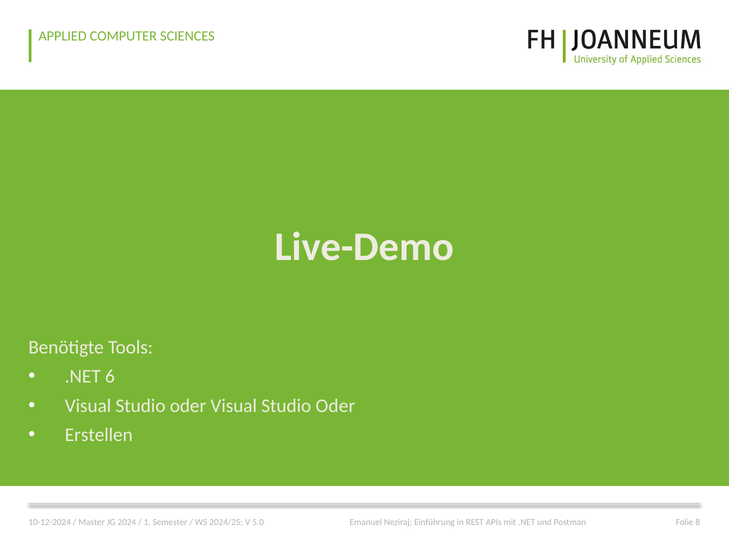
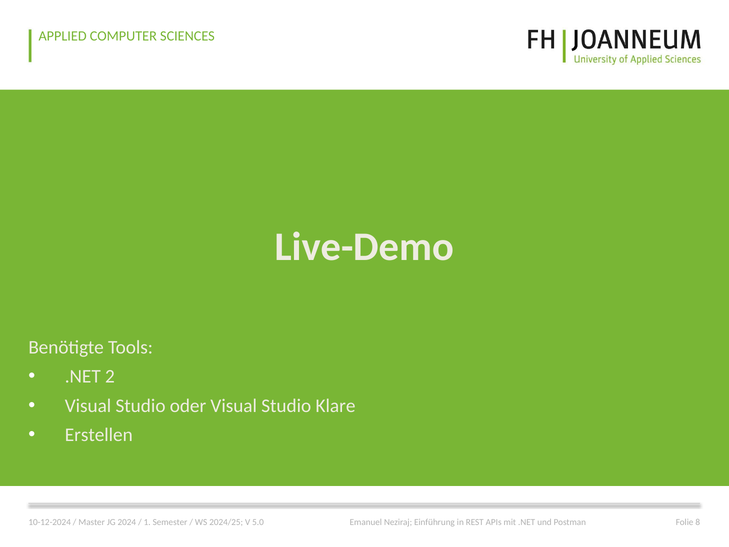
6: 6 -> 2 (110, 376)
oder Visual Studio Oder: Oder -> Klare (335, 406)
